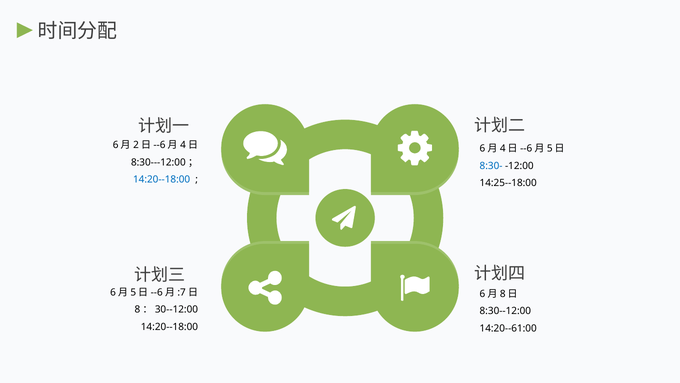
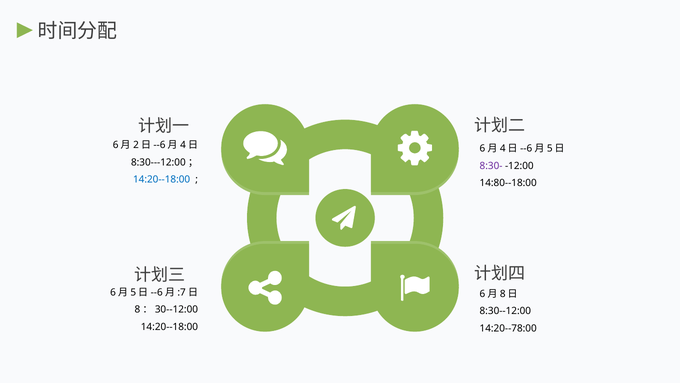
8:30- colour: blue -> purple (491, 166)
14:25--18:00: 14:25--18:00 -> 14:80--18:00 (508, 183)
14:20--61:00: 14:20--61:00 -> 14:20--78:00 (508, 328)
